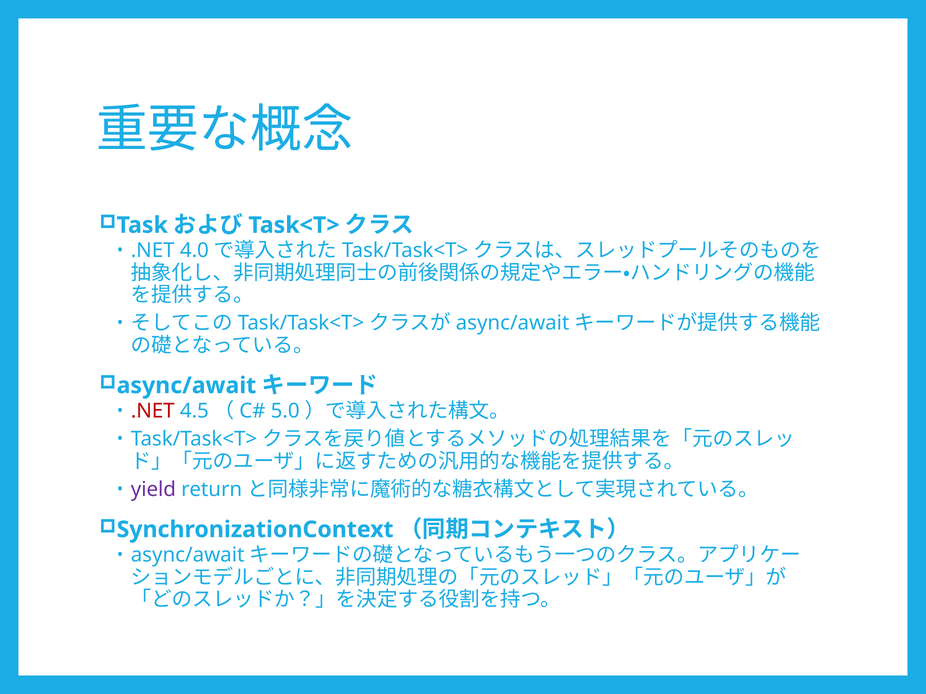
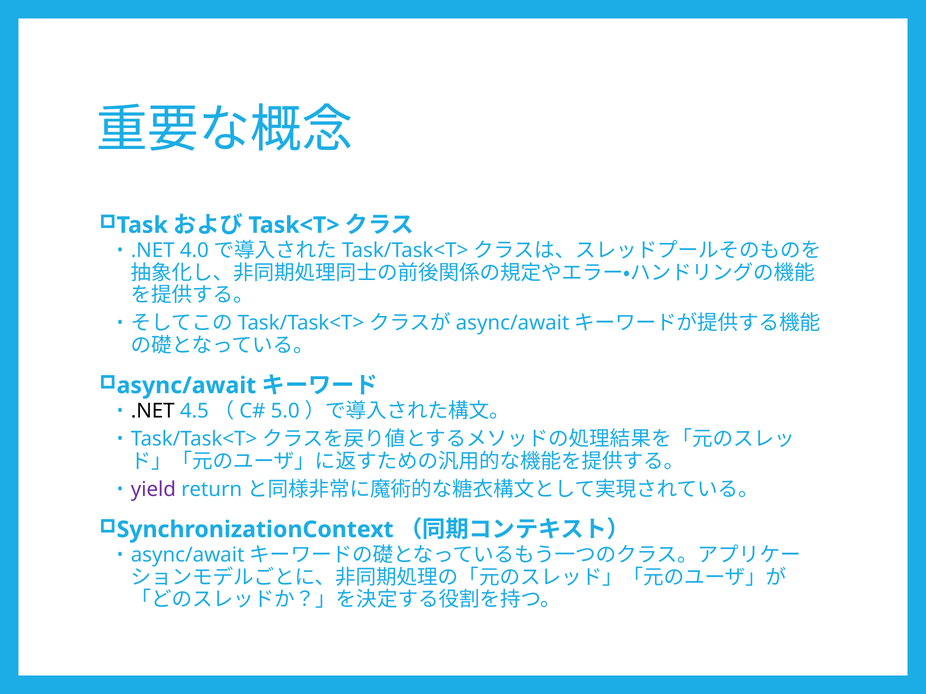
.NET colour: red -> black (153, 411)
